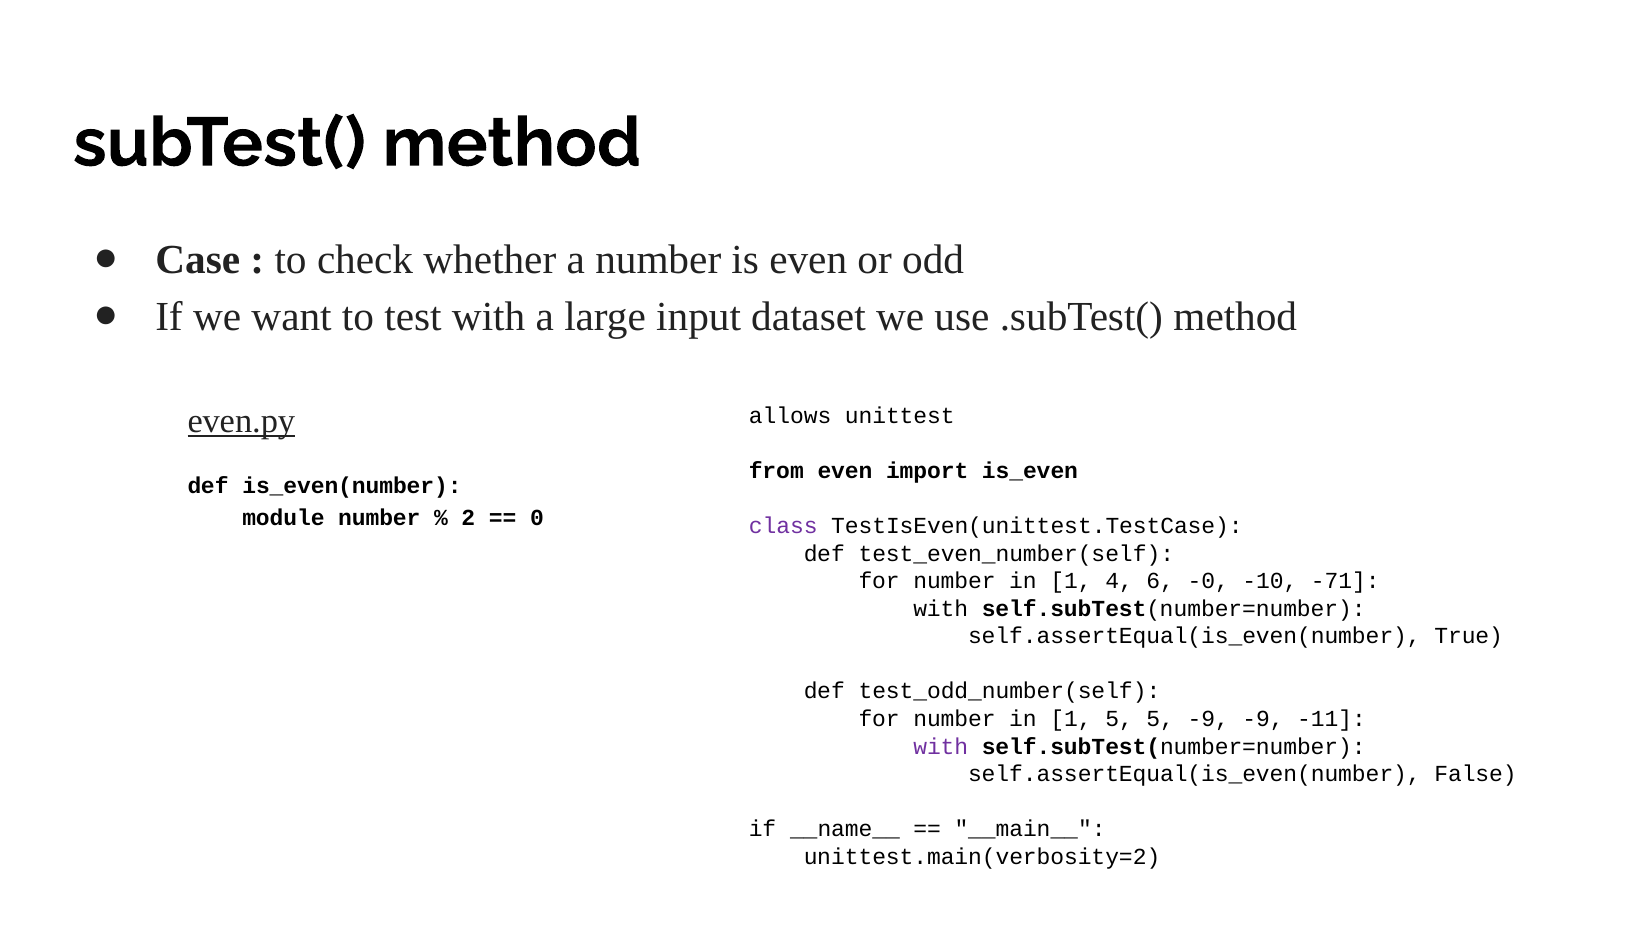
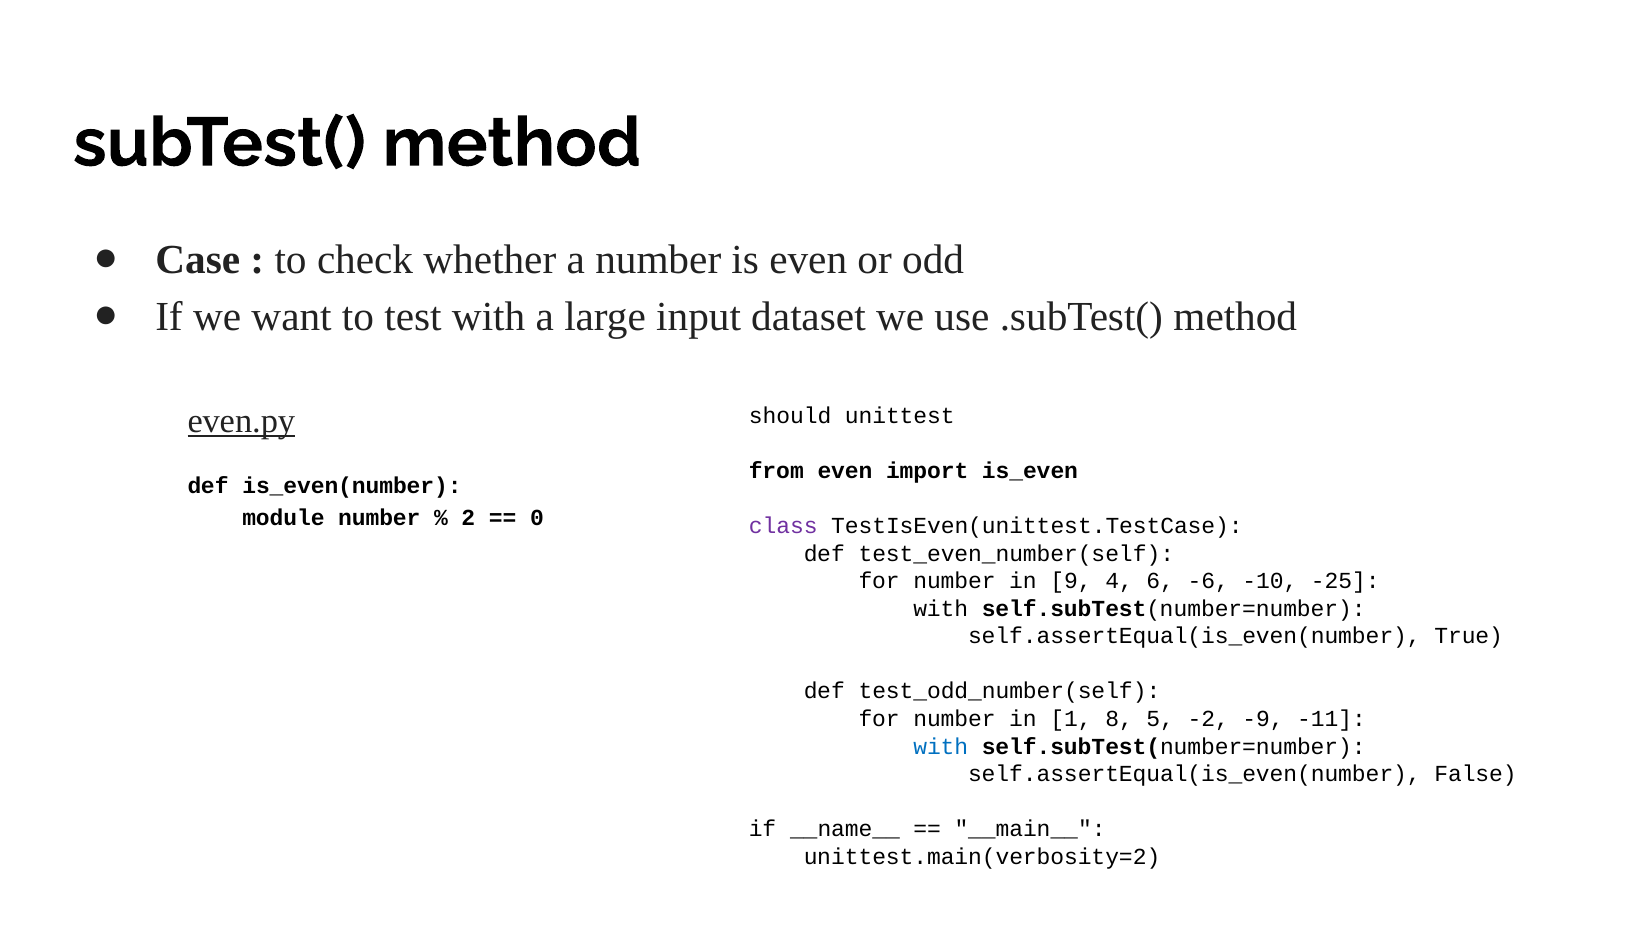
allows: allows -> should (790, 416)
1: 1 -> 9 (1071, 581)
-0: -0 -> -6 (1208, 581)
-71: -71 -> -25 (1345, 581)
1 5: 5 -> 8 (1119, 719)
5 -9: -9 -> -2 (1208, 719)
with colour: purple -> blue (941, 747)
